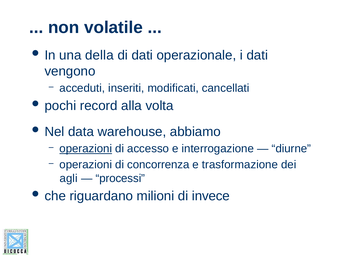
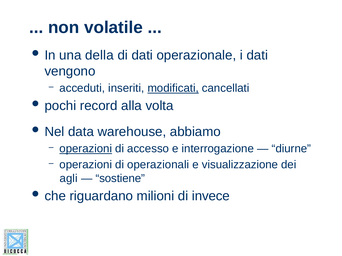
modificati underline: none -> present (173, 88)
concorrenza: concorrenza -> operazionali (158, 165)
trasformazione: trasformazione -> visualizzazione (240, 165)
processi: processi -> sostiene (120, 179)
